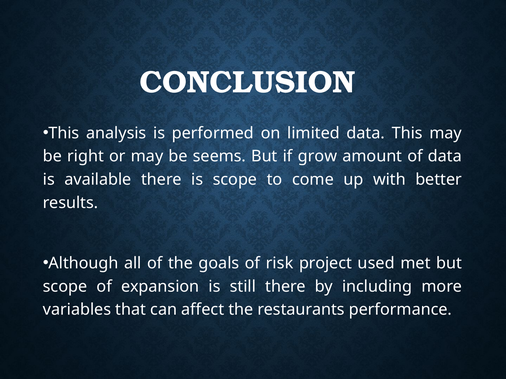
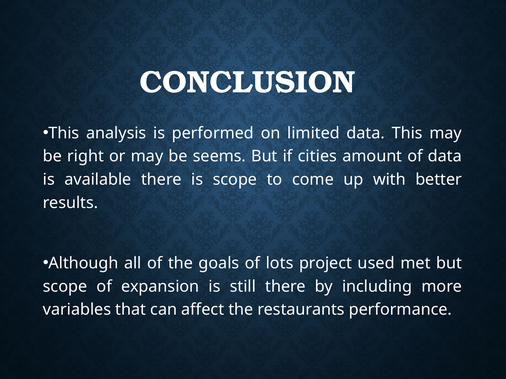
grow: grow -> cities (317, 156)
risk: risk -> lots (280, 264)
